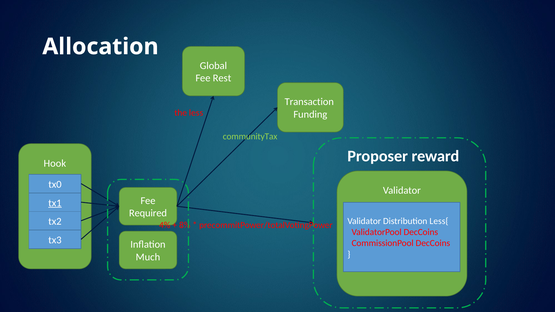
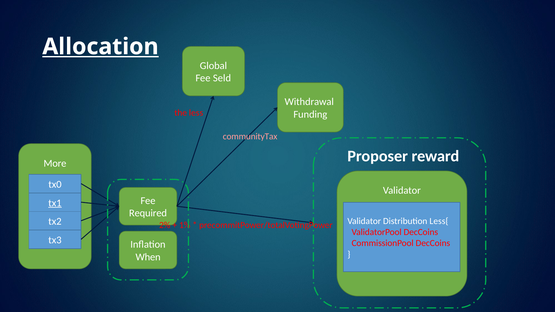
Allocation underline: none -> present (100, 47)
Rest: Rest -> Seld (222, 78)
Transaction: Transaction -> Withdrawal (309, 102)
communityTax colour: light green -> pink (250, 137)
Hook: Hook -> More (55, 163)
4%: 4% -> 2% (165, 225)
8%: 8% -> 1% (185, 225)
Much: Much -> When (148, 257)
